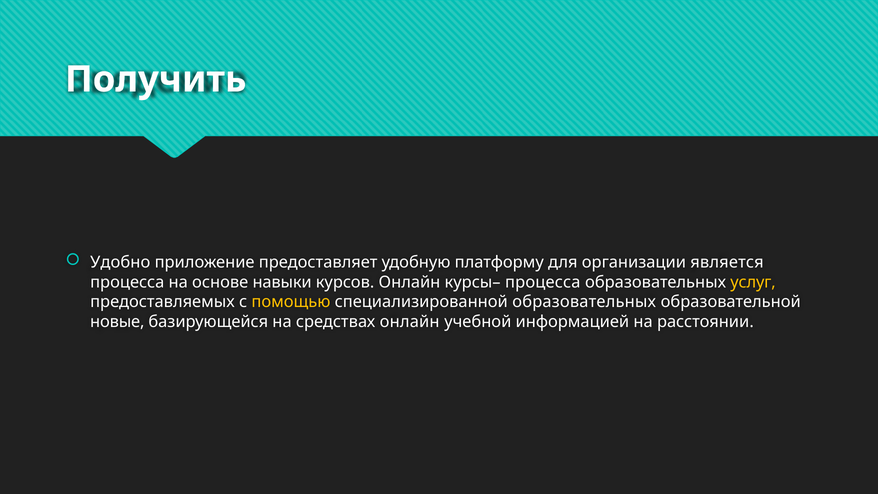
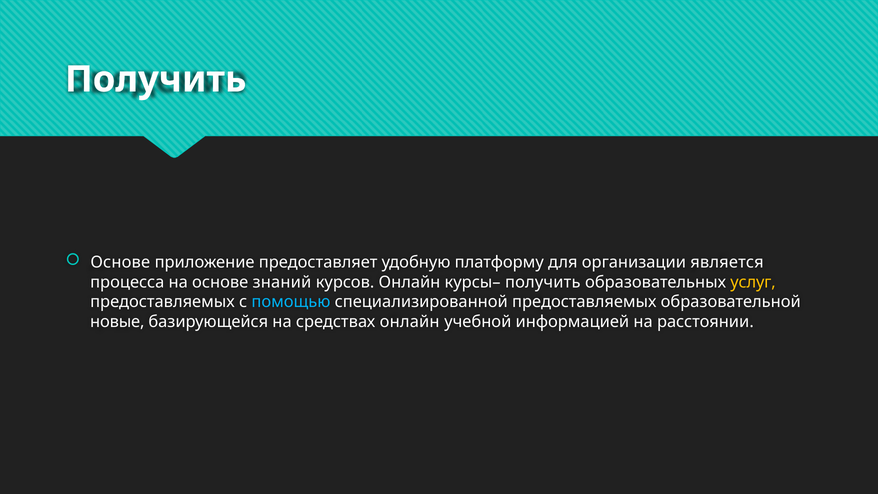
Удобно: Удобно -> Основе (120, 262)
навыки: навыки -> знаний (282, 282)
курсы– процесса: процесса -> получить (543, 282)
помощью colour: yellow -> light blue (291, 302)
специализированной образовательных: образовательных -> предоставляемых (584, 302)
